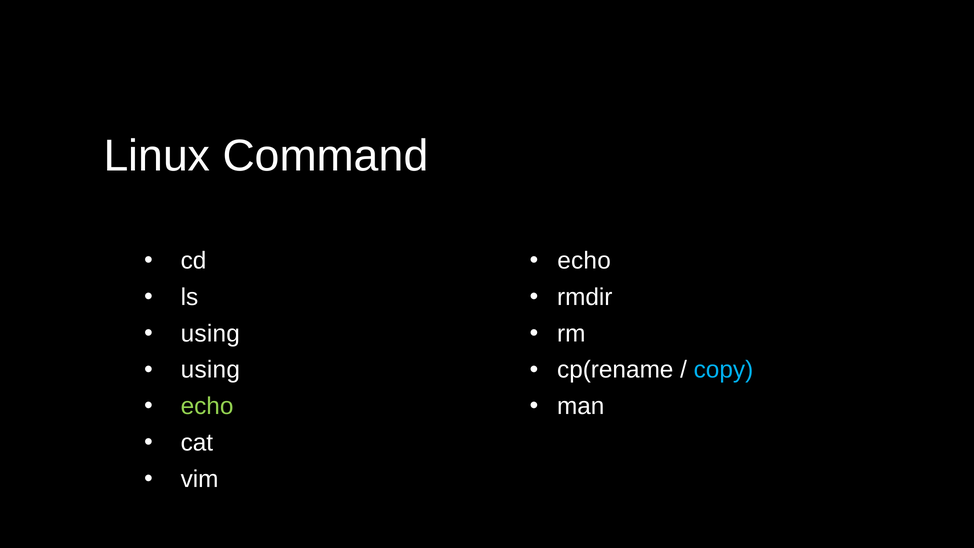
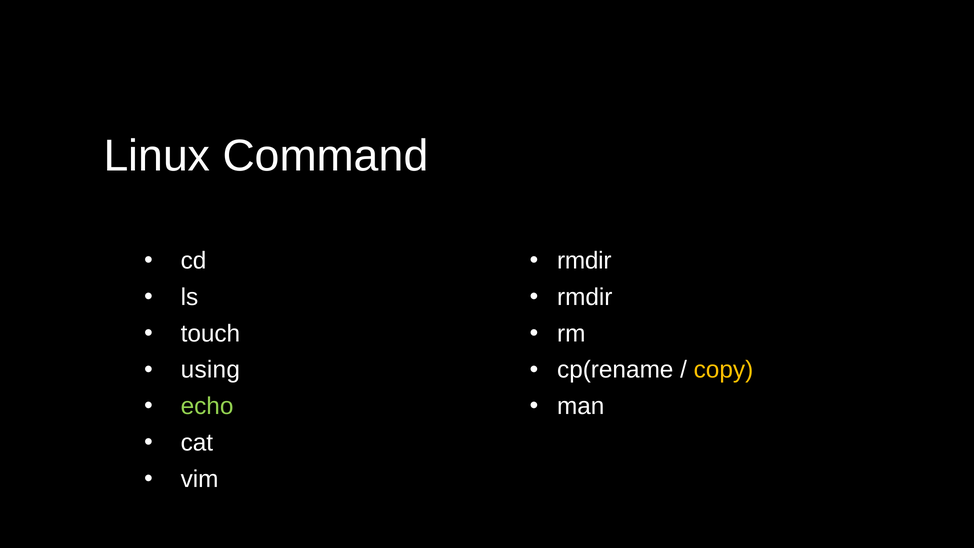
echo: echo -> rmdir (584, 261)
using: using -> touch (210, 333)
copy colour: light blue -> yellow (723, 370)
